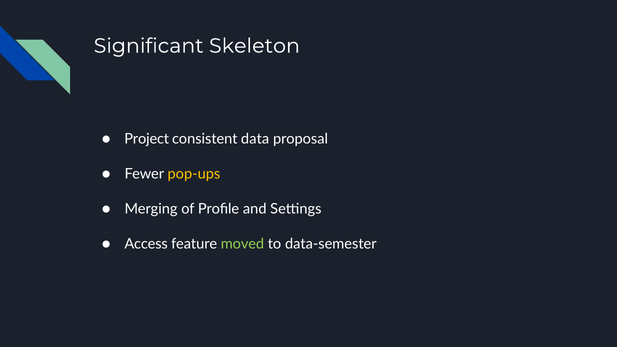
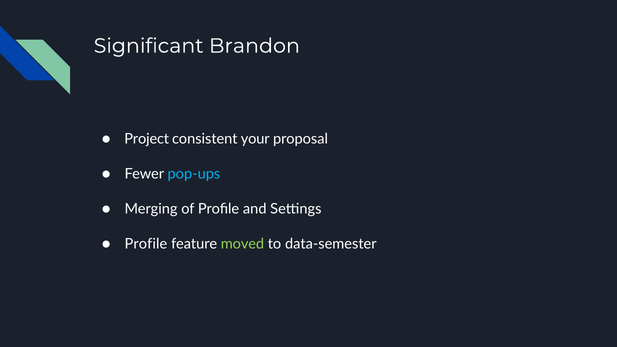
Skeleton: Skeleton -> Brandon (254, 46)
data: data -> your (255, 139)
pop-ups colour: yellow -> light blue (194, 174)
Access: Access -> Profile (146, 244)
